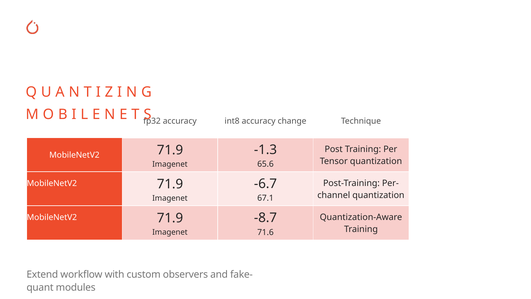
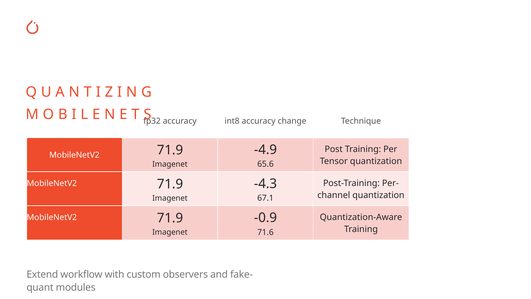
-1.3: -1.3 -> -4.9 (265, 150)
-6.7: -6.7 -> -4.3 (265, 184)
-8.7: -8.7 -> -0.9 (265, 218)
